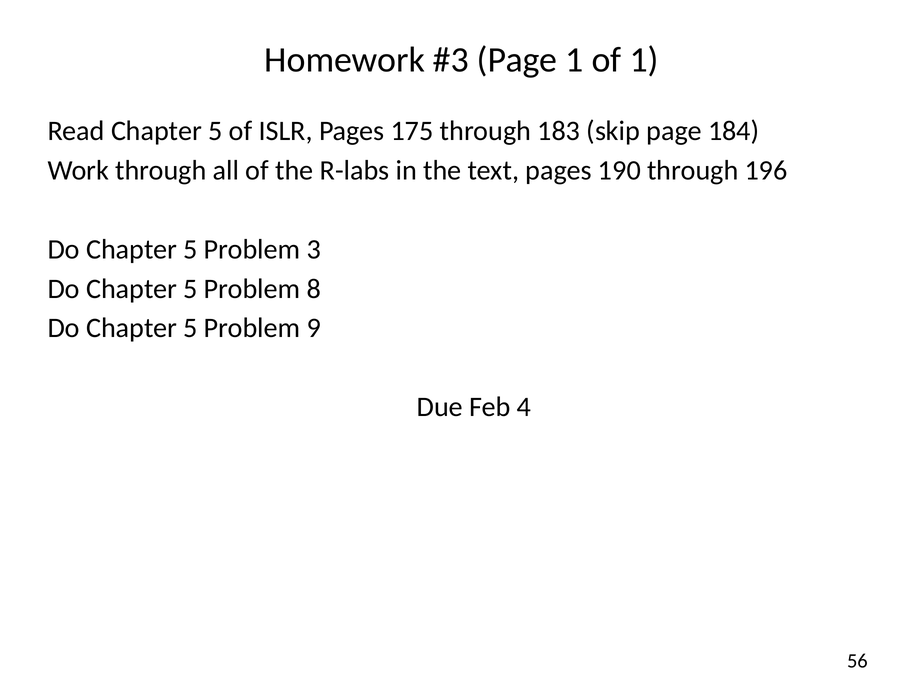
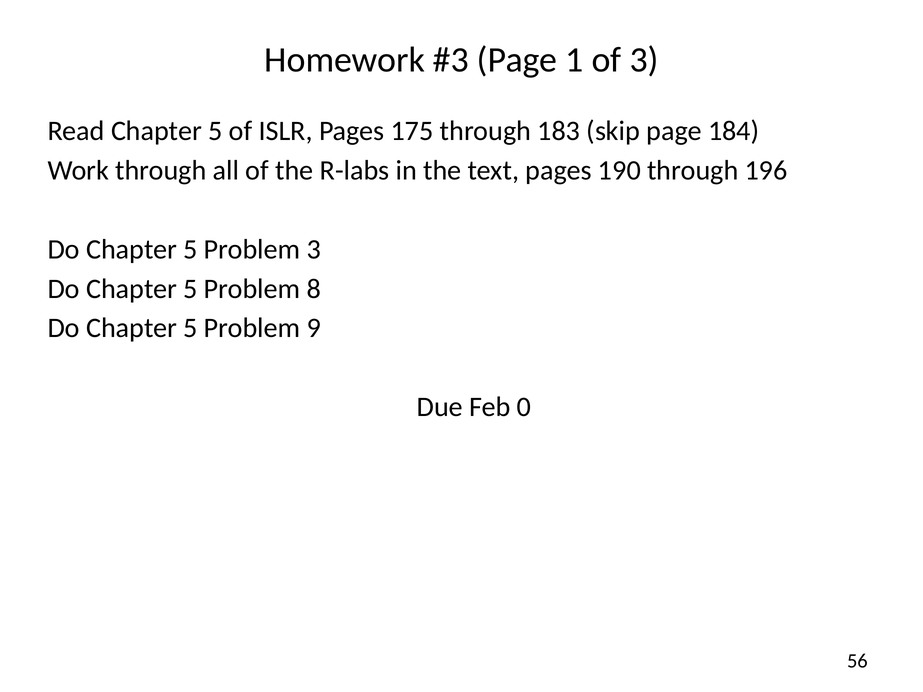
of 1: 1 -> 3 (644, 60)
4: 4 -> 0 (524, 407)
